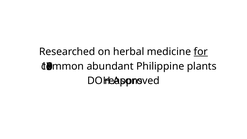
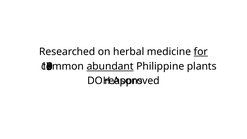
abundant underline: none -> present (110, 66)
